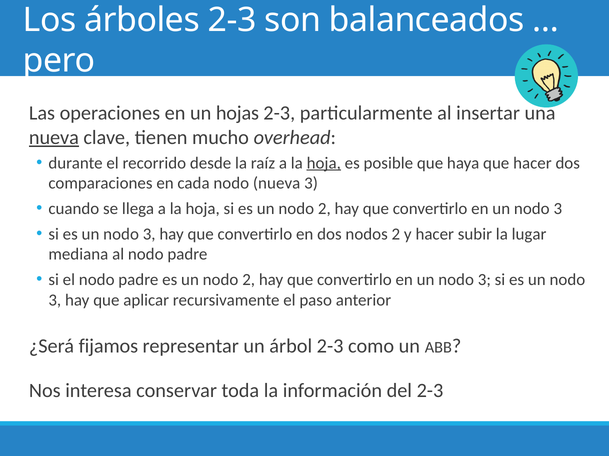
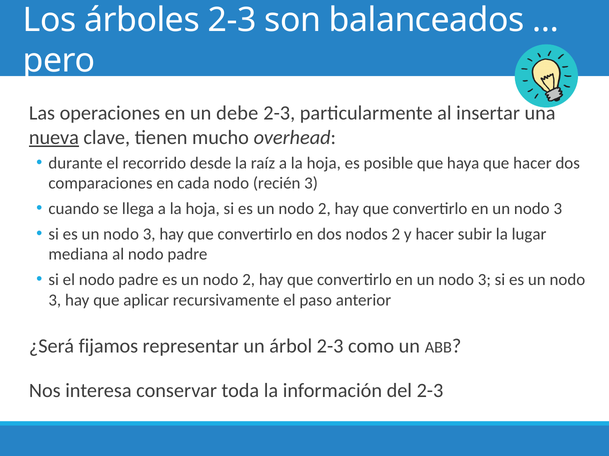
hojas: hojas -> debe (237, 113)
hoja underline: present -> none (324, 163)
nodo nueva: nueva -> recién (277, 184)
